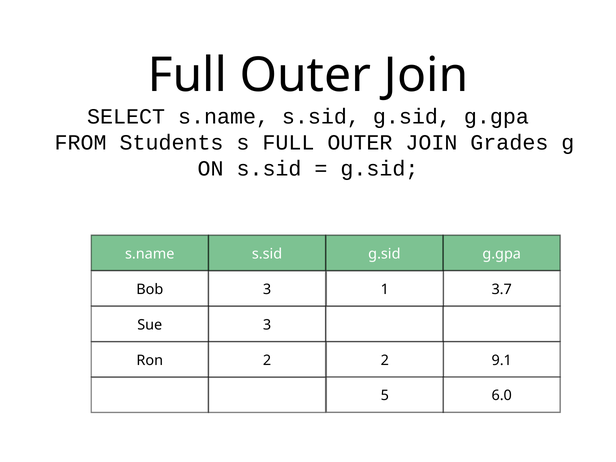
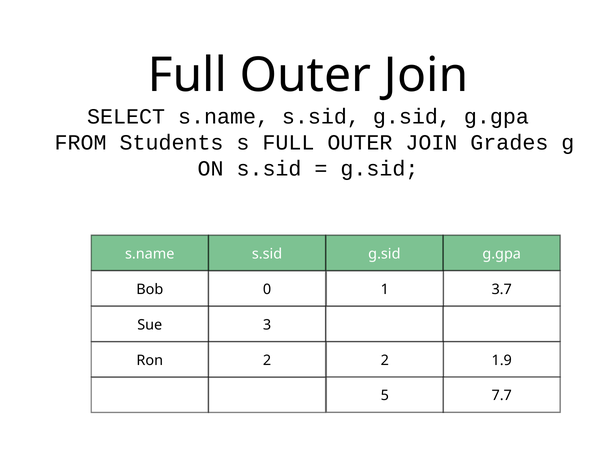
Bob 3: 3 -> 0 (267, 290)
9.1: 9.1 -> 1.9 (502, 360)
6.0: 6.0 -> 7.7 (502, 396)
